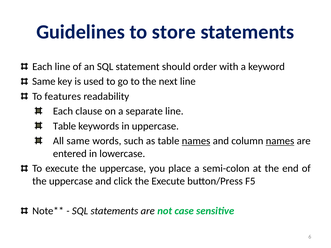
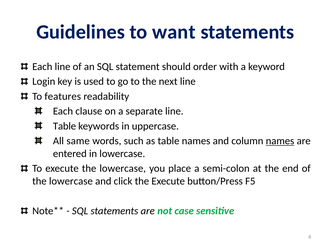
store: store -> want (174, 32)
Same: Same -> Login (44, 82)
names underline: present -> none (196, 141)
execute the uppercase: uppercase -> lowercase (123, 169)
uppercase: uppercase -> lowercase (71, 181)
